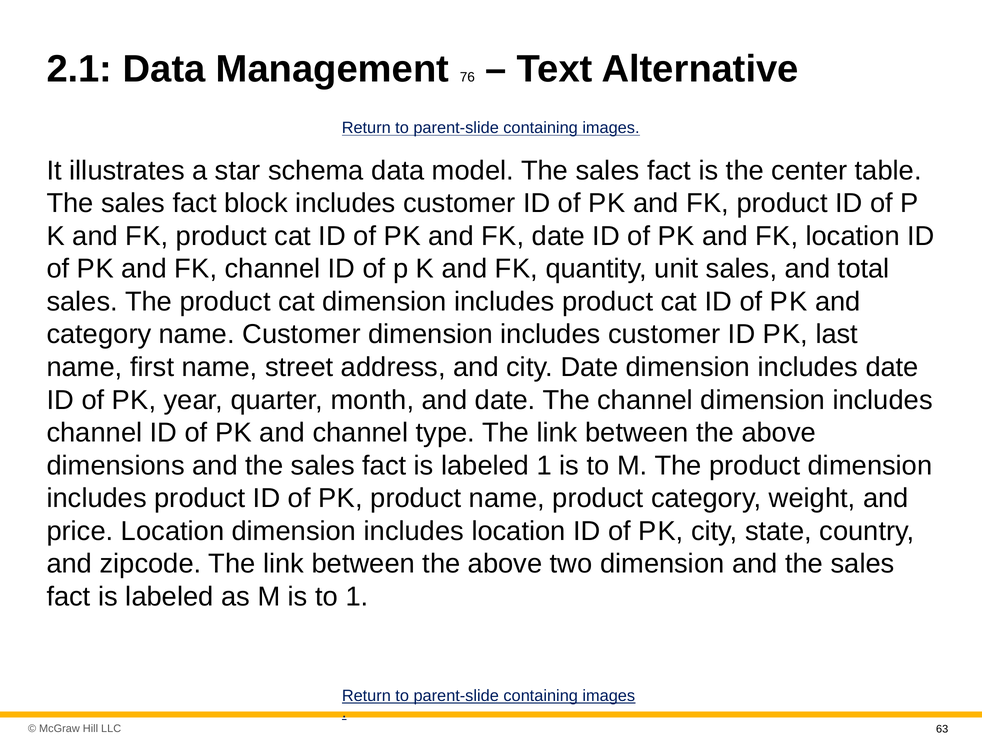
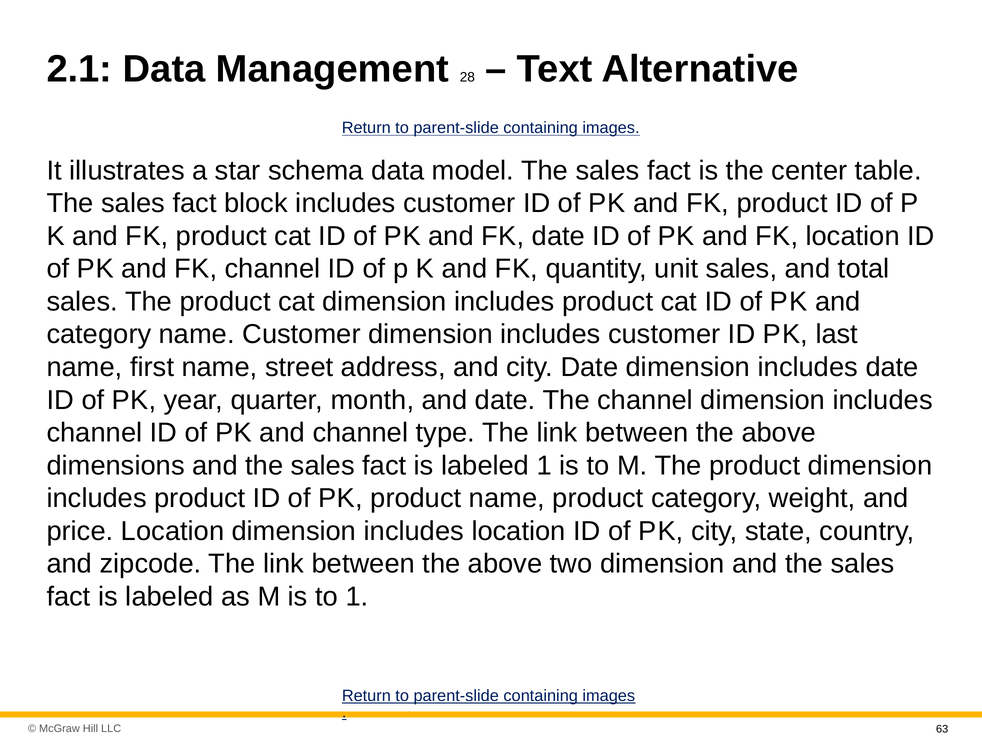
76: 76 -> 28 (467, 77)
